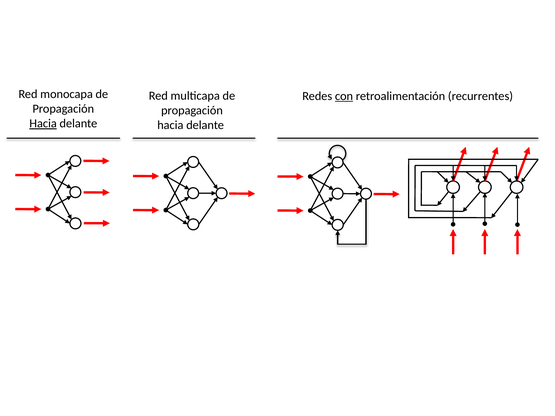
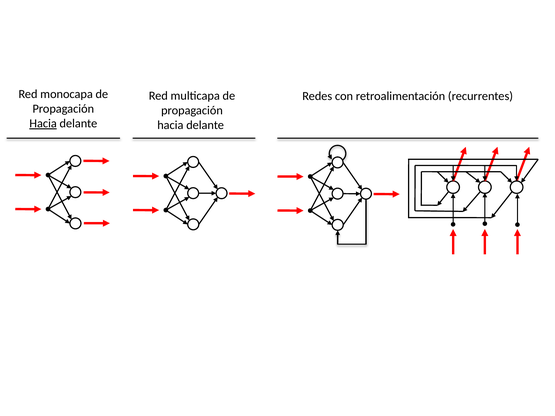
con underline: present -> none (344, 96)
